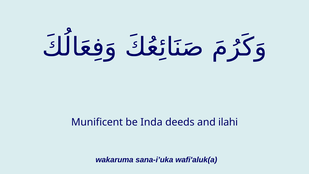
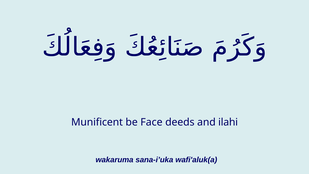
Inda: Inda -> Face (151, 122)
